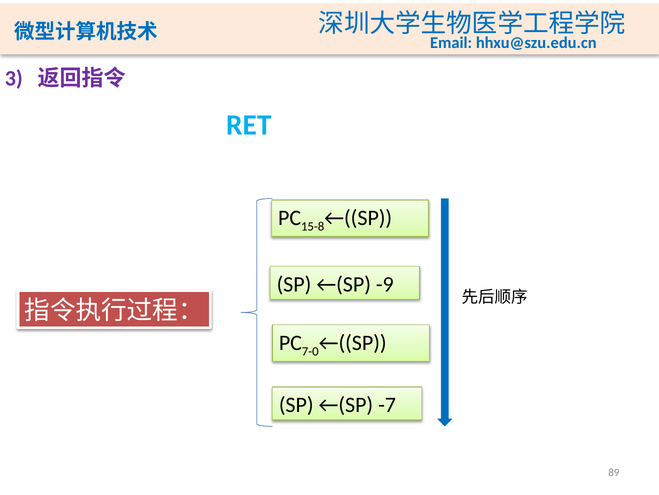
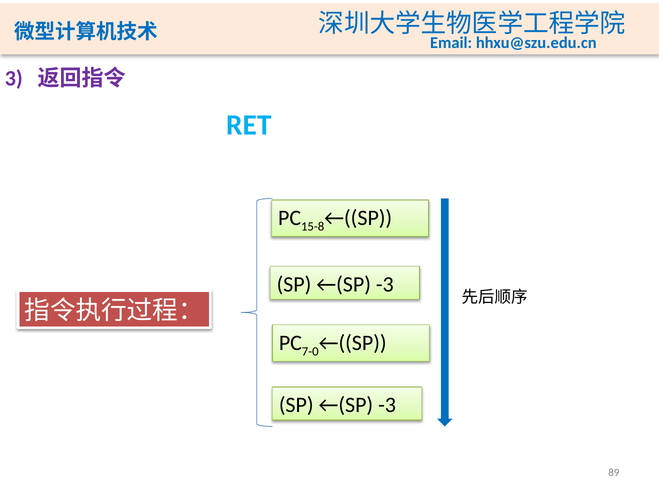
-9: -9 -> -3 (385, 284)
-7: -7 -> -3 (387, 404)
